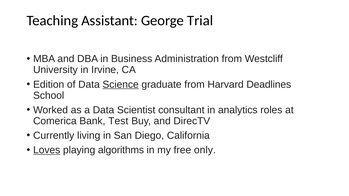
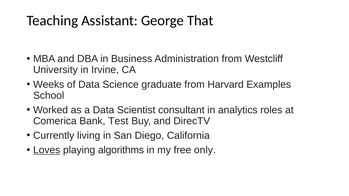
Trial: Trial -> That (200, 21)
Edition: Edition -> Weeks (49, 85)
Science underline: present -> none (121, 85)
Deadlines: Deadlines -> Examples (269, 85)
